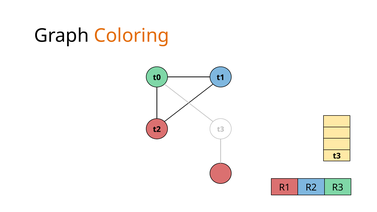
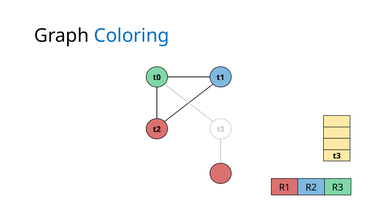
Coloring colour: orange -> blue (132, 36)
